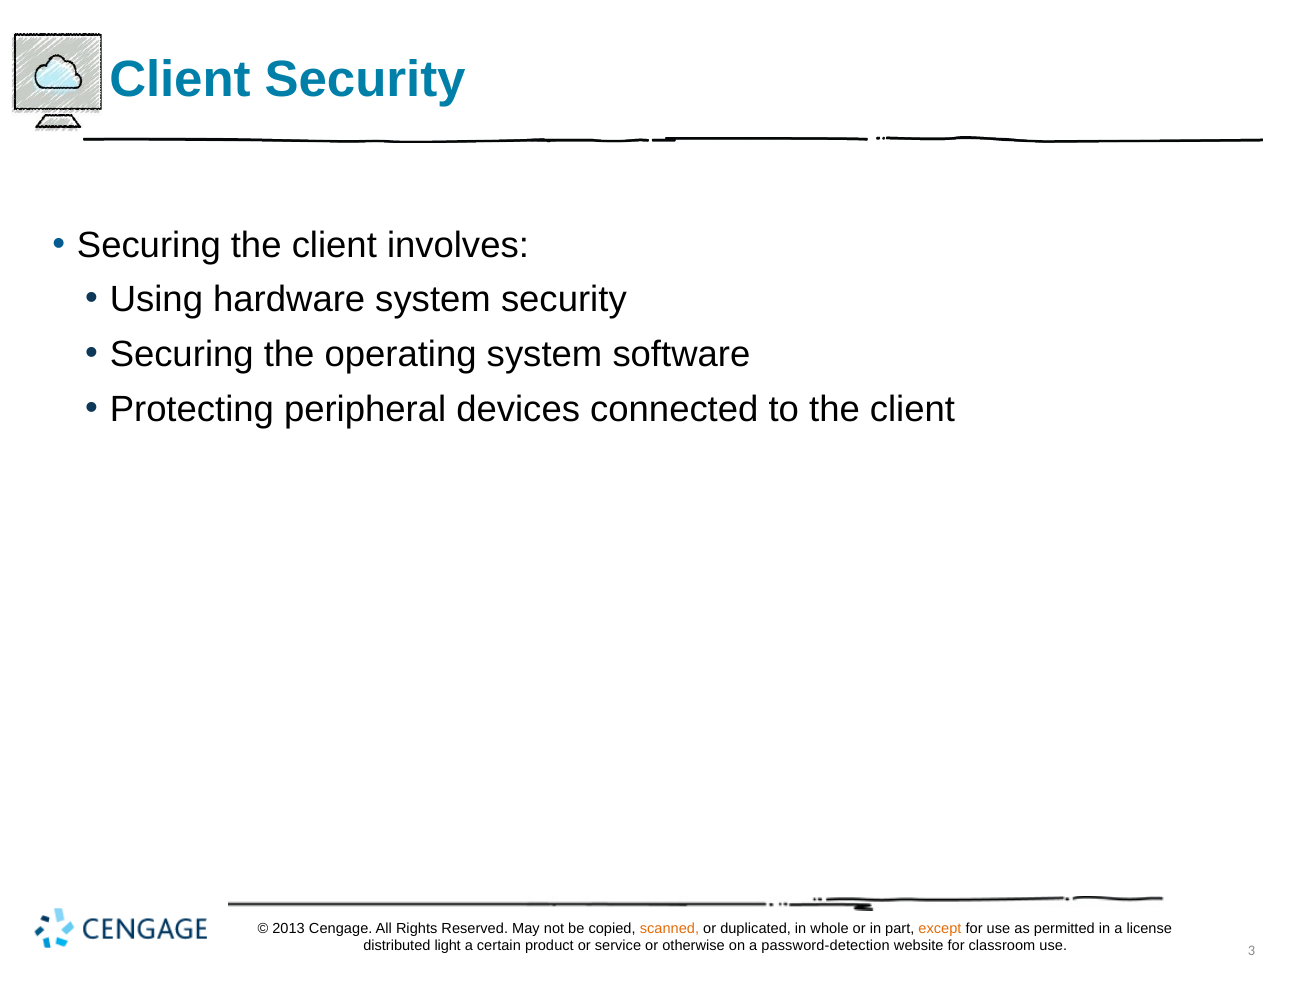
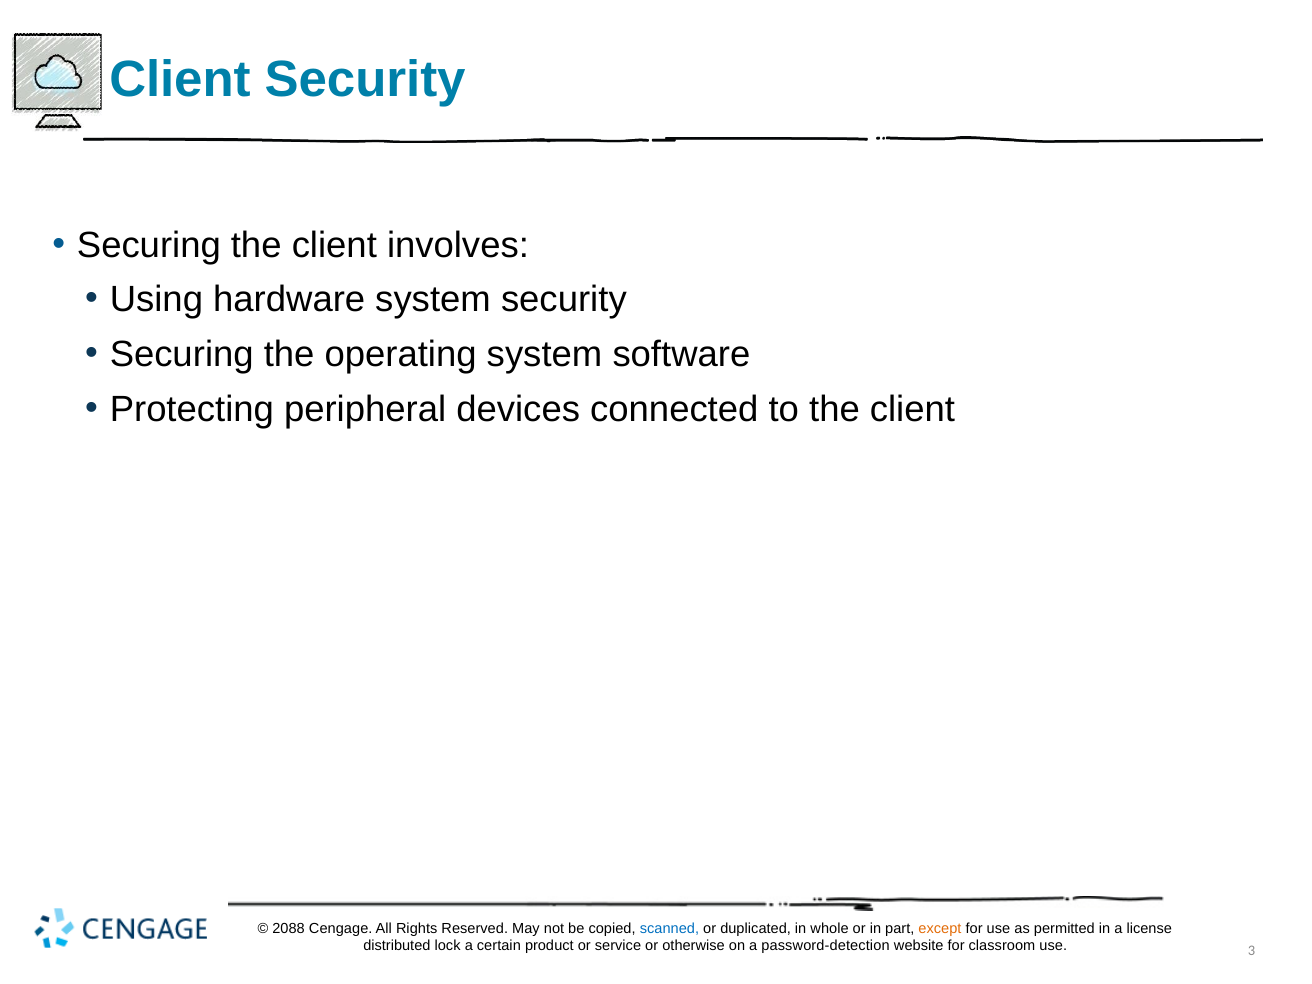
2013: 2013 -> 2088 (289, 928)
scanned colour: orange -> blue (669, 928)
light: light -> lock (448, 946)
